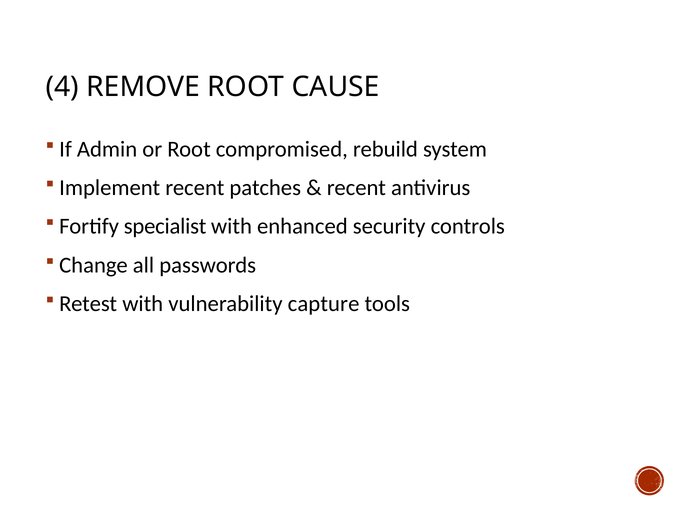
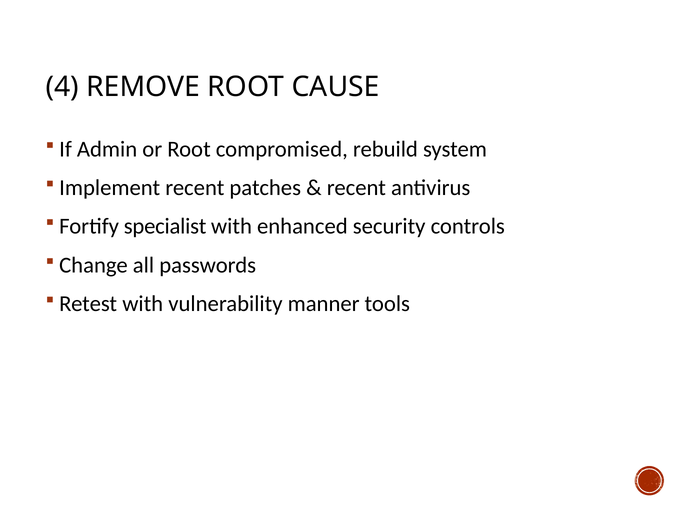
capture: capture -> manner (324, 303)
